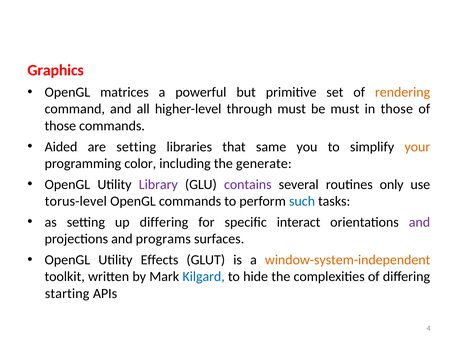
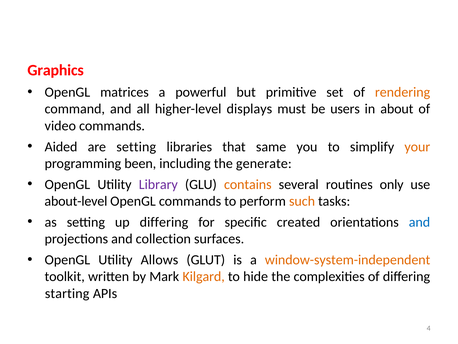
through: through -> displays (249, 109)
be must: must -> users (345, 109)
in those: those -> about (397, 109)
those: those -> video (60, 126)
color: color -> been (140, 163)
contains colour: purple -> orange (248, 184)
torus-level: torus-level -> about-level (76, 201)
such colour: blue -> orange (302, 201)
interact: interact -> created (298, 222)
and colour: purple -> blue (419, 222)
programs: programs -> collection (163, 239)
Effects: Effects -> Allows (159, 259)
Kilgard colour: blue -> orange (204, 276)
